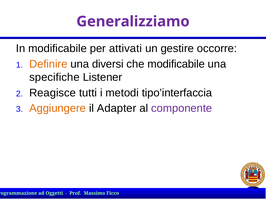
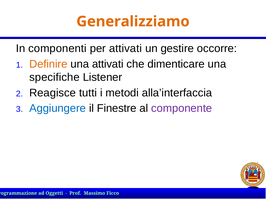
Generalizziamo colour: purple -> orange (133, 22)
In modificabile: modificabile -> componenti (57, 49)
una diversi: diversi -> attivati (108, 64)
che modificabile: modificabile -> dimenticare (176, 64)
tipo’interfaccia: tipo’interfaccia -> alla’interfaccia (177, 93)
Aggiungere colour: orange -> blue (58, 109)
Adapter: Adapter -> Finestre (117, 109)
